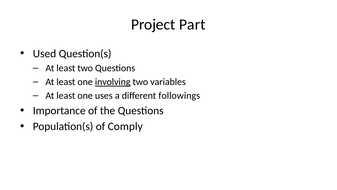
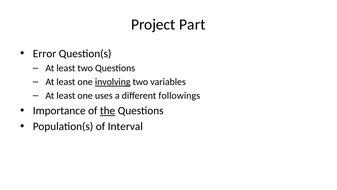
Used: Used -> Error (45, 53)
the underline: none -> present (108, 110)
Comply: Comply -> Interval (125, 126)
